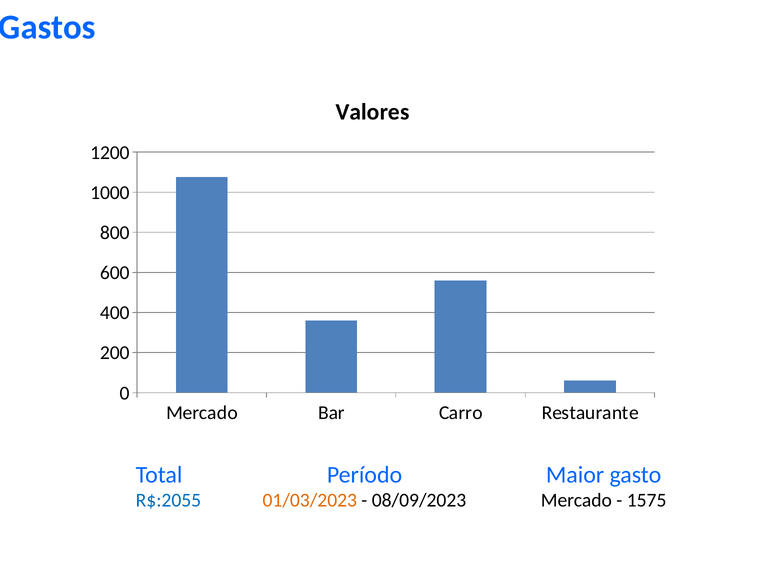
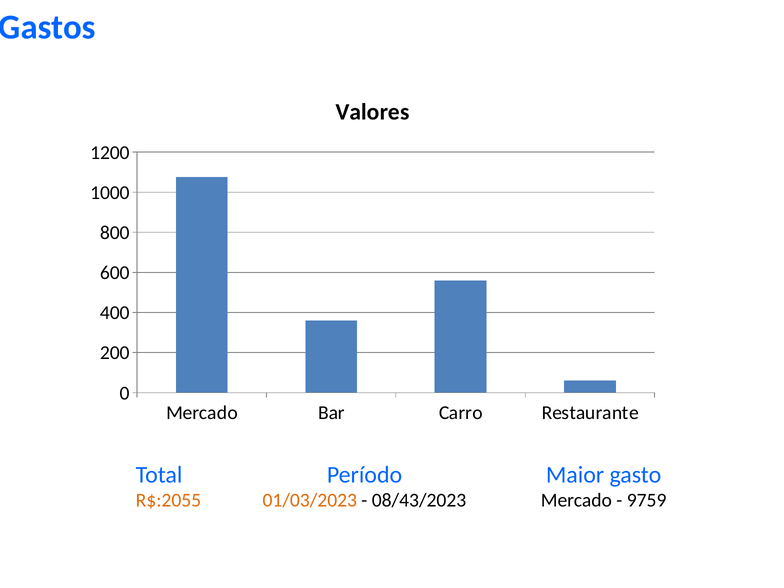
R$:2055 colour: blue -> orange (168, 500)
08/09/2023: 08/09/2023 -> 08/43/2023 (419, 500)
1575: 1575 -> 9759 (647, 500)
